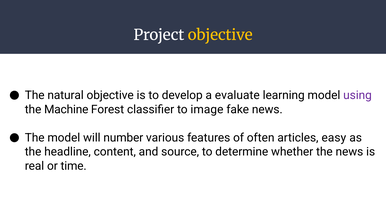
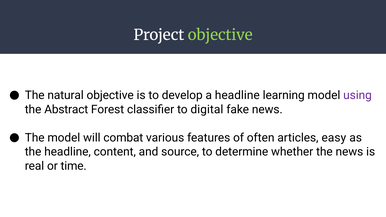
objective colour: yellow -> light green (220, 35)
a evaluate: evaluate -> headline (237, 95)
Machine: Machine -> Abstract (66, 109)
image: image -> digital (207, 109)
number: number -> combat (123, 138)
